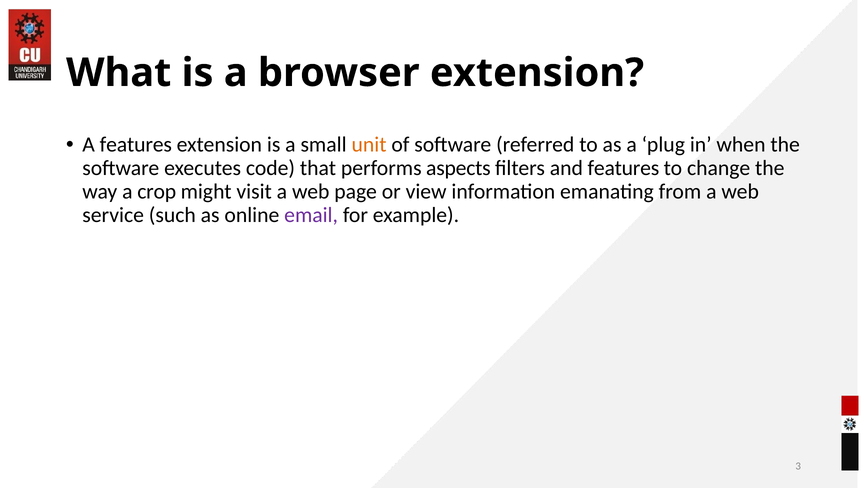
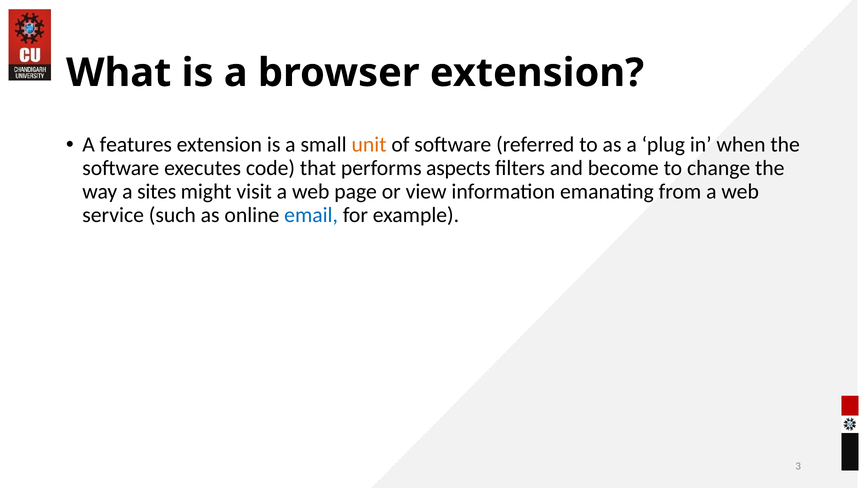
and features: features -> become (623, 168)
crop: crop -> sites (157, 191)
email colour: purple -> blue (311, 215)
